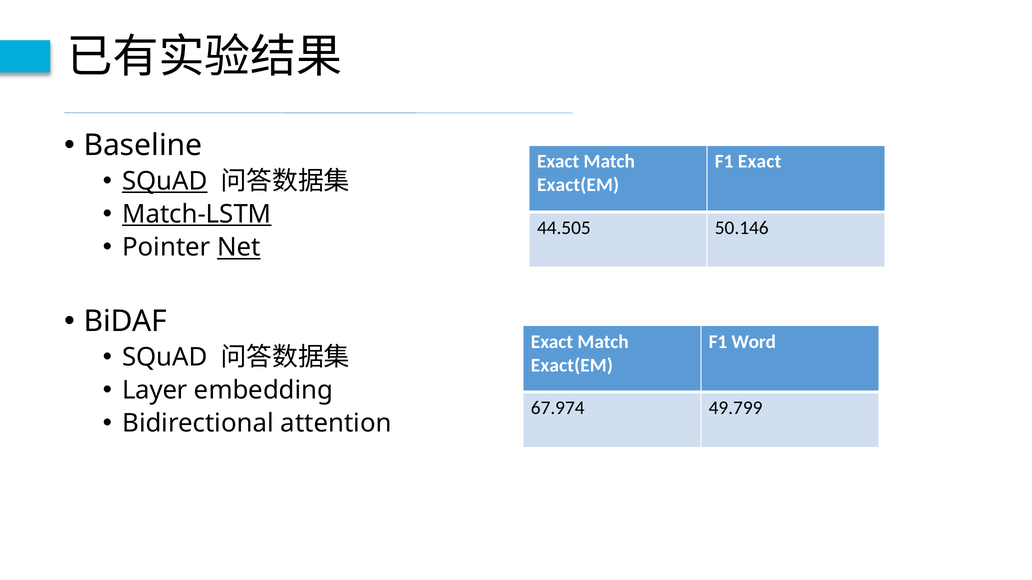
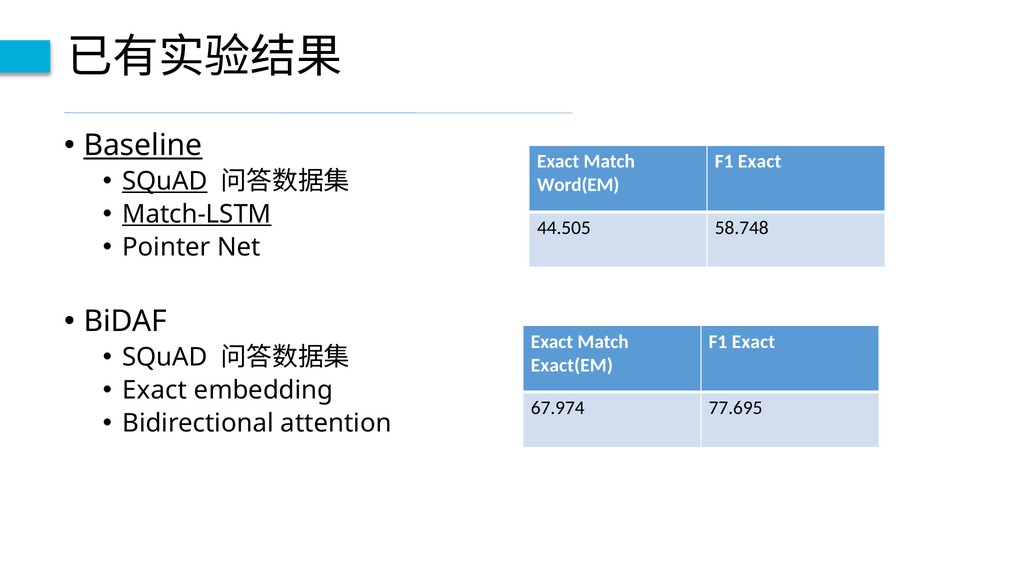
Baseline underline: none -> present (143, 146)
Exact(EM: Exact(EM -> Word(EM (578, 185)
50.146: 50.146 -> 58.748 (742, 228)
Net underline: present -> none (239, 248)
Word: Word -> Exact (753, 342)
Layer: Layer -> Exact (155, 391)
49.799: 49.799 -> 77.695 (736, 408)
